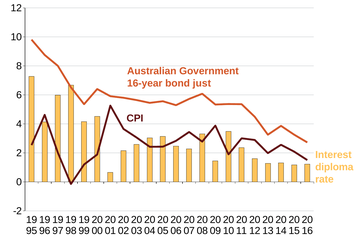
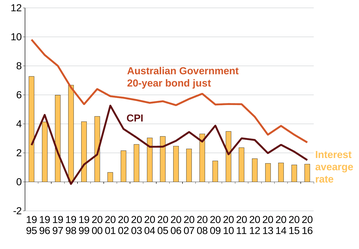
16-year: 16-year -> 20-year (145, 83)
diploma: diploma -> avearge (334, 167)
